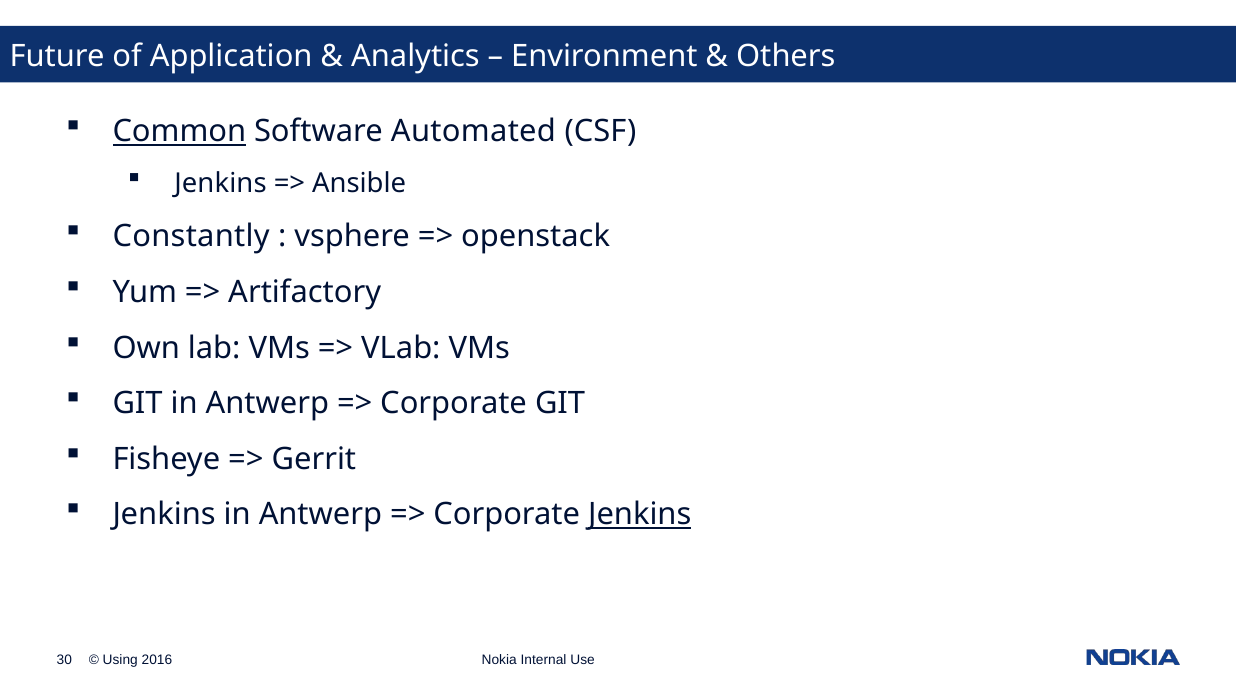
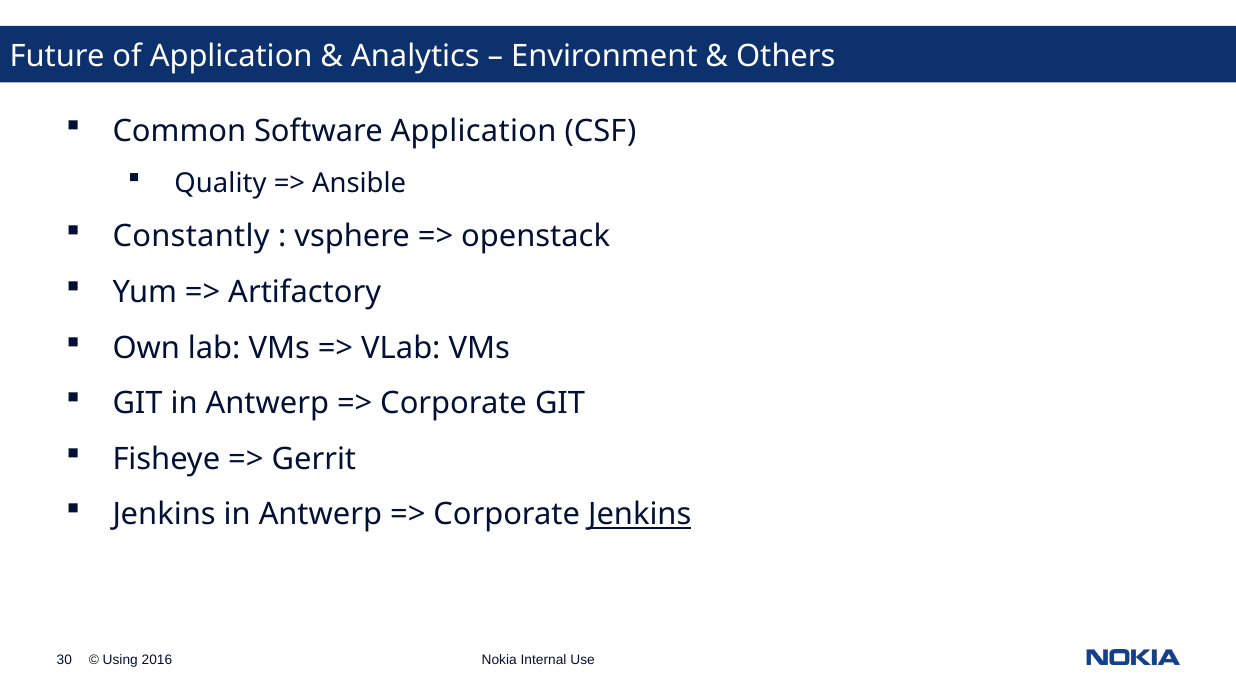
Common underline: present -> none (179, 132)
Software Automated: Automated -> Application (473, 132)
Jenkins: Jenkins -> Quality (221, 183)
